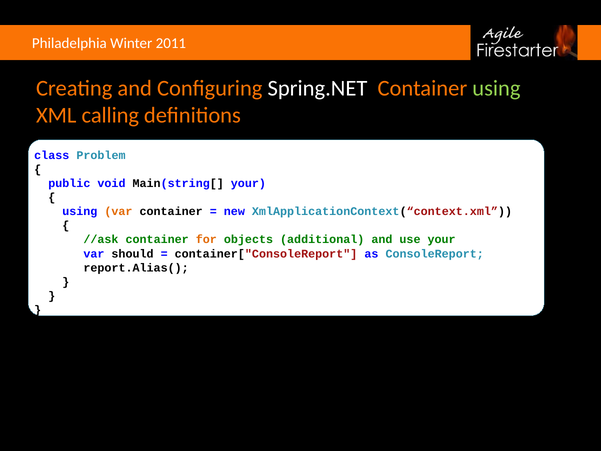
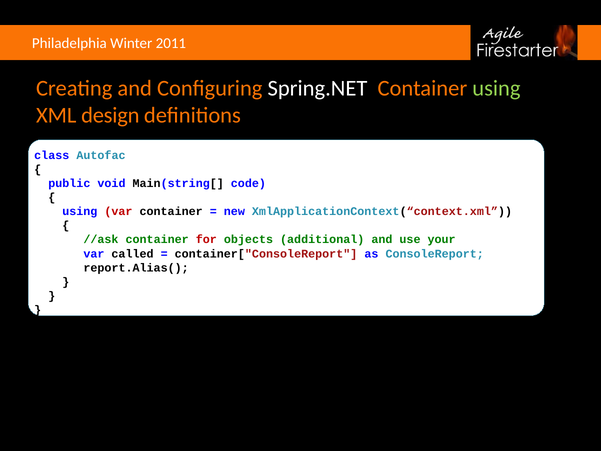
calling: calling -> design (110, 115)
Problem: Problem -> Autofac (101, 155)
Main(string[ your: your -> code (248, 183)
var colour: orange -> red (118, 211)
for colour: orange -> red (206, 240)
should: should -> called (133, 254)
